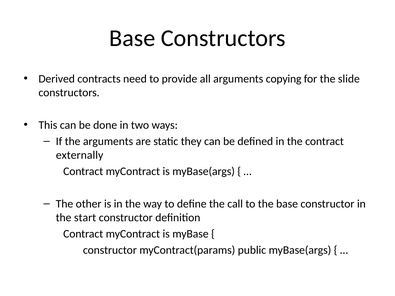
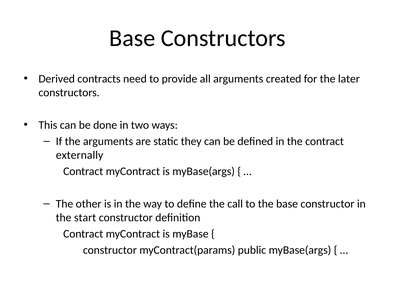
copying: copying -> created (284, 79)
slide: slide -> later (349, 79)
